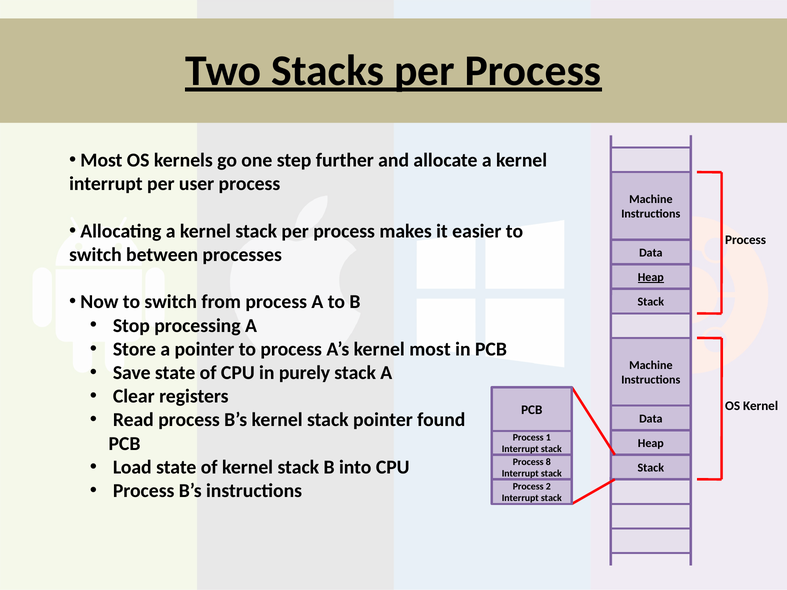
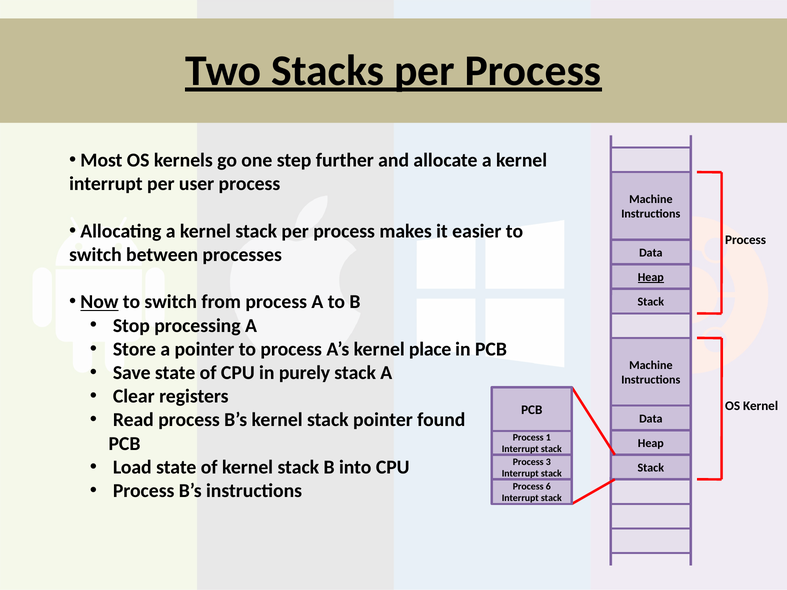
Now underline: none -> present (99, 302)
kernel most: most -> place (430, 349)
8: 8 -> 3 (548, 462)
2: 2 -> 6 (548, 487)
